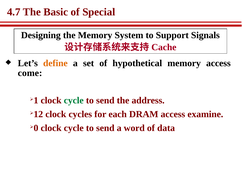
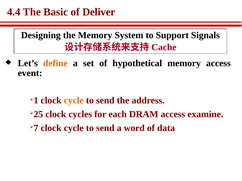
4.7: 4.7 -> 4.4 (14, 12)
Special: Special -> Deliver (99, 12)
come: come -> event (30, 73)
cycle colour: green -> orange (74, 101)
12: 12 -> 25 (38, 115)
0: 0 -> 7 (36, 128)
